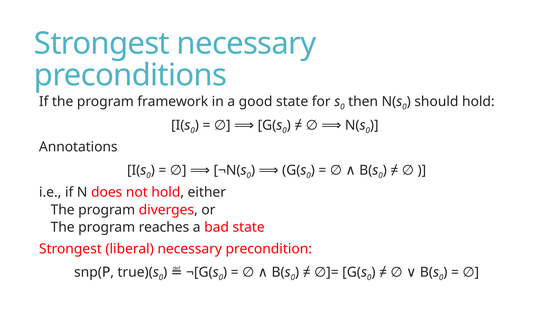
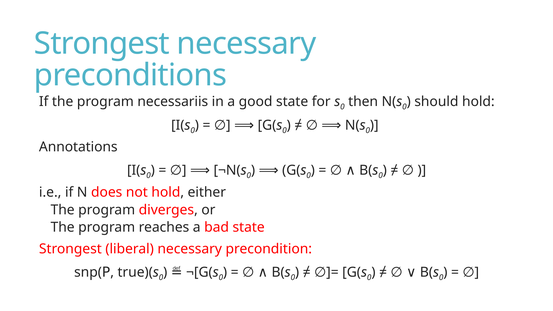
framework: framework -> necessariis (173, 102)
